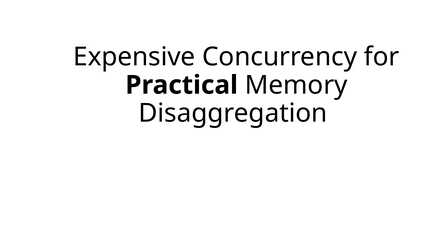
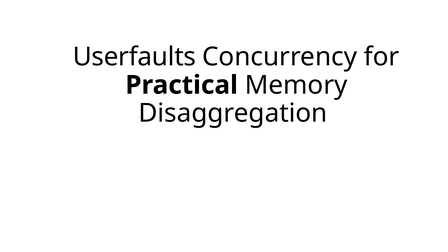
Expensive: Expensive -> Userfaults (134, 57)
